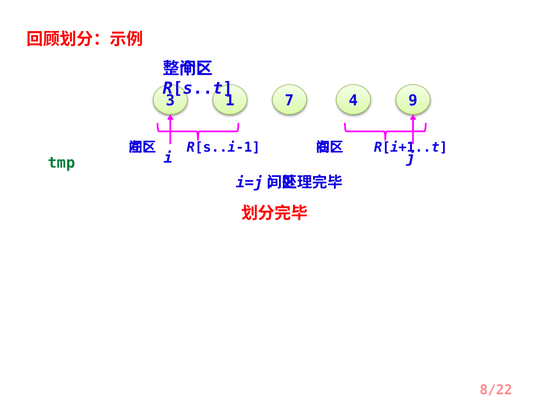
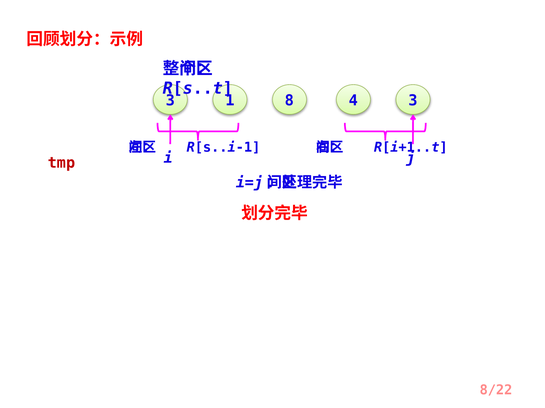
7: 7 -> 8 (290, 101)
4 9: 9 -> 3 (413, 101)
tmp colour: green -> red (61, 163)
